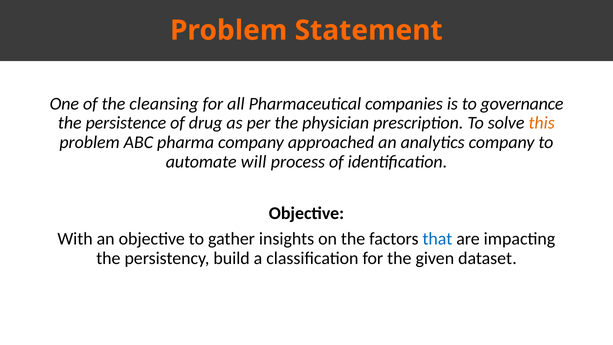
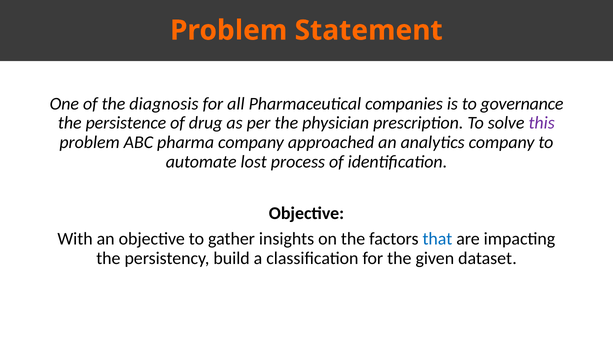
cleansing: cleansing -> diagnosis (164, 104)
this colour: orange -> purple (542, 123)
will: will -> lost (254, 162)
